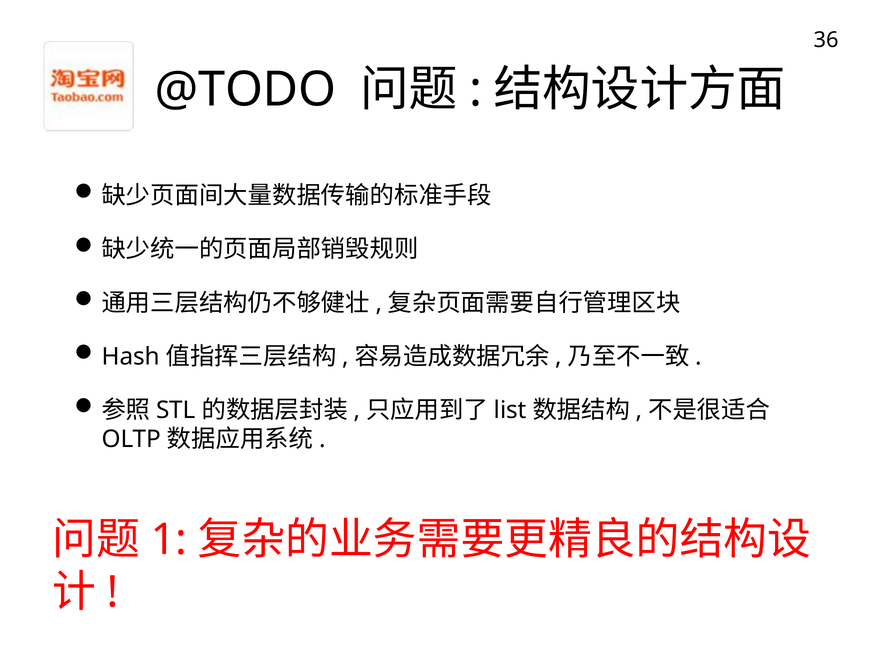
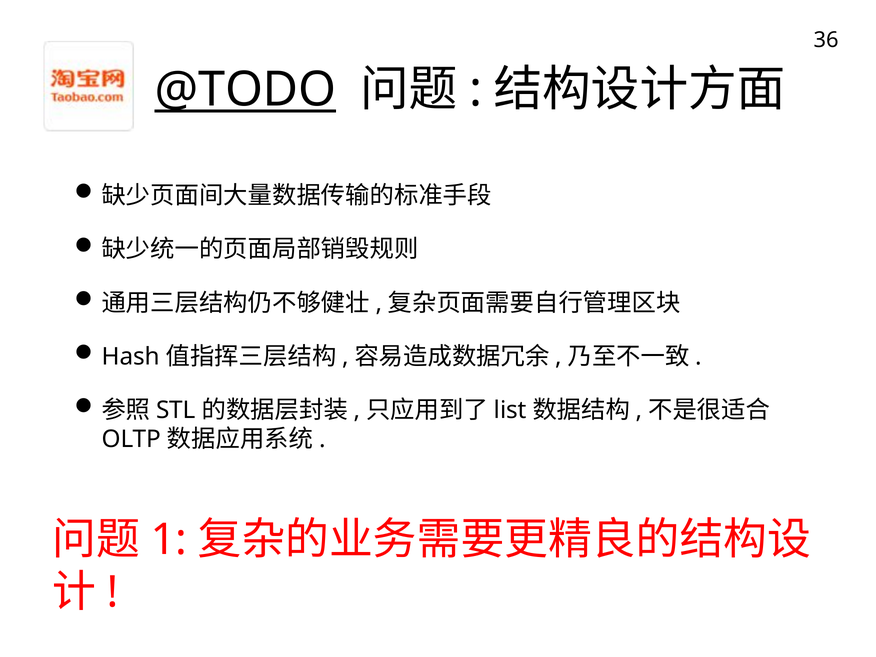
@TODO underline: none -> present (245, 90)
